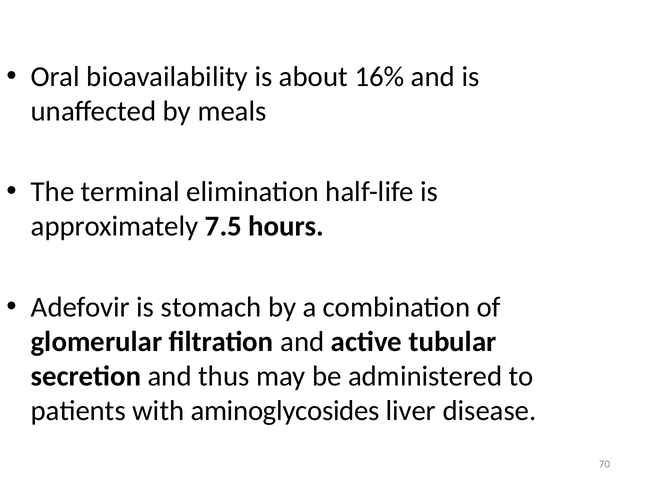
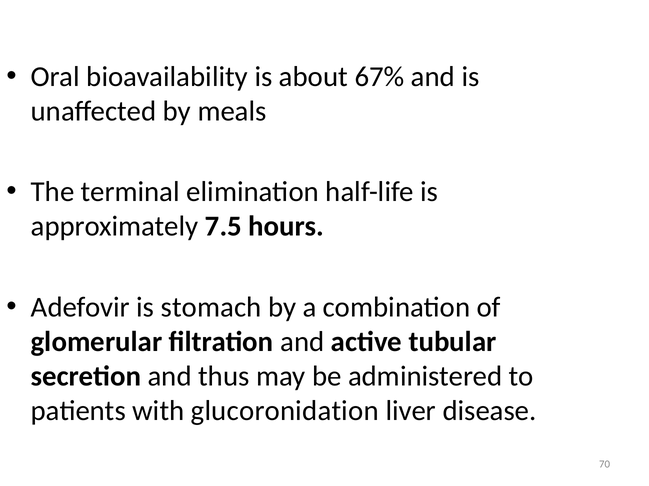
16%: 16% -> 67% (379, 77)
aminoglycosides: aminoglycosides -> glucoronidation (285, 412)
